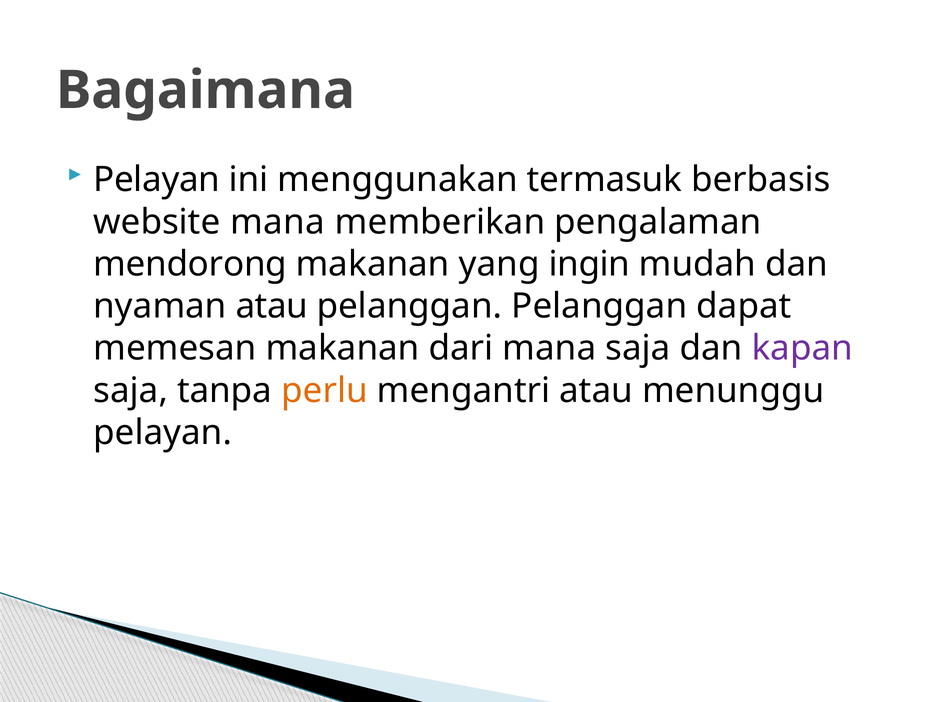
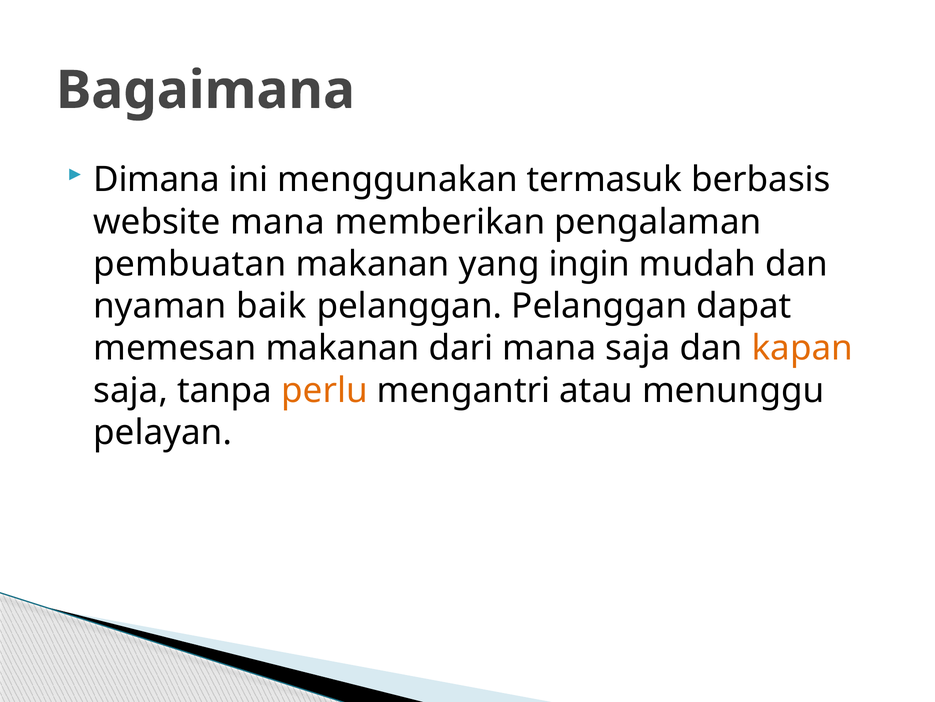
Pelayan: Pelayan -> Dimana (157, 180)
mendorong: mendorong -> pembuatan (190, 264)
nyaman atau: atau -> baik (271, 306)
kapan colour: purple -> orange (802, 348)
